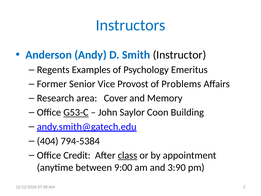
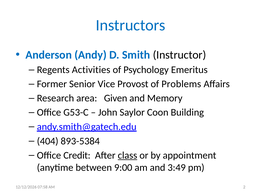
Examples: Examples -> Activities (91, 70)
Cover: Cover -> Given (116, 98)
G53-C underline: present -> none (76, 112)
794-5384: 794-5384 -> 893-5384 (80, 141)
3:90: 3:90 -> 3:49 (177, 167)
